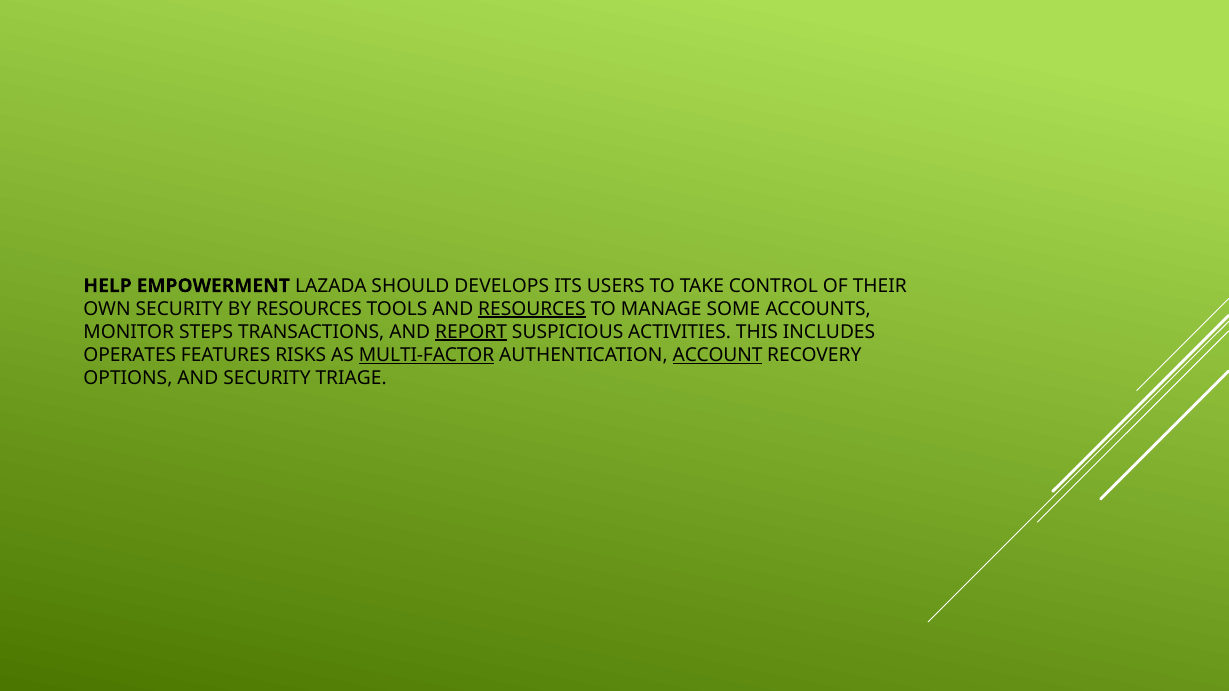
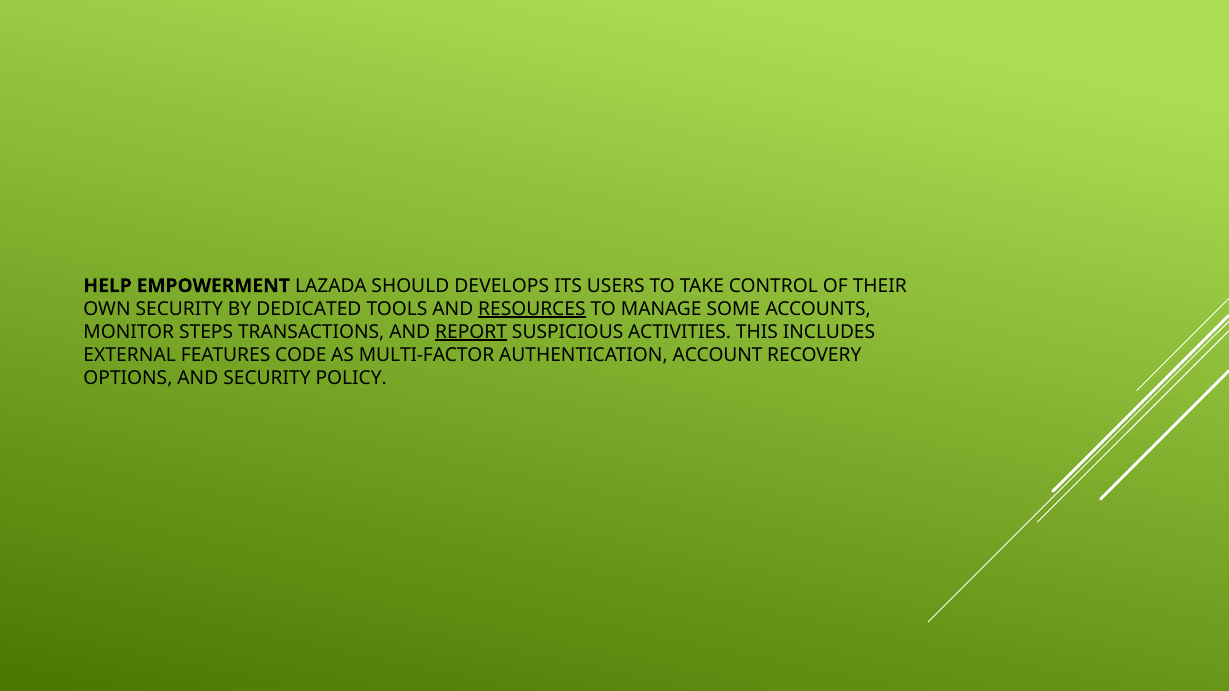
BY RESOURCES: RESOURCES -> DEDICATED (309, 309)
OPERATES: OPERATES -> EXTERNAL (130, 355)
RISKS: RISKS -> CODE (301, 355)
MULTI-FACTOR underline: present -> none (427, 355)
ACCOUNT underline: present -> none (718, 355)
TRIAGE: TRIAGE -> POLICY (351, 378)
